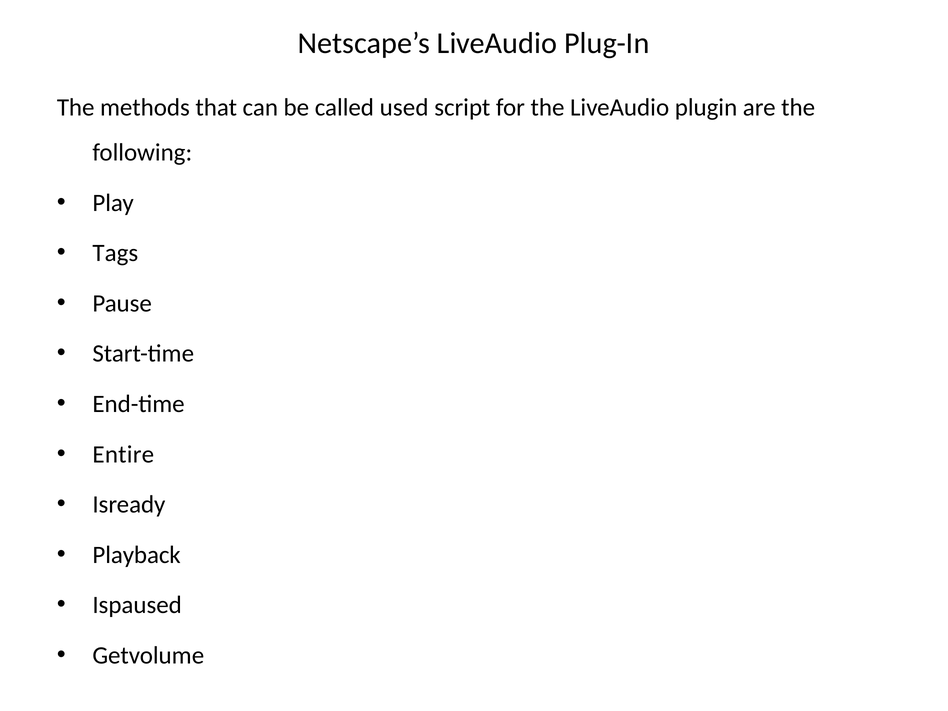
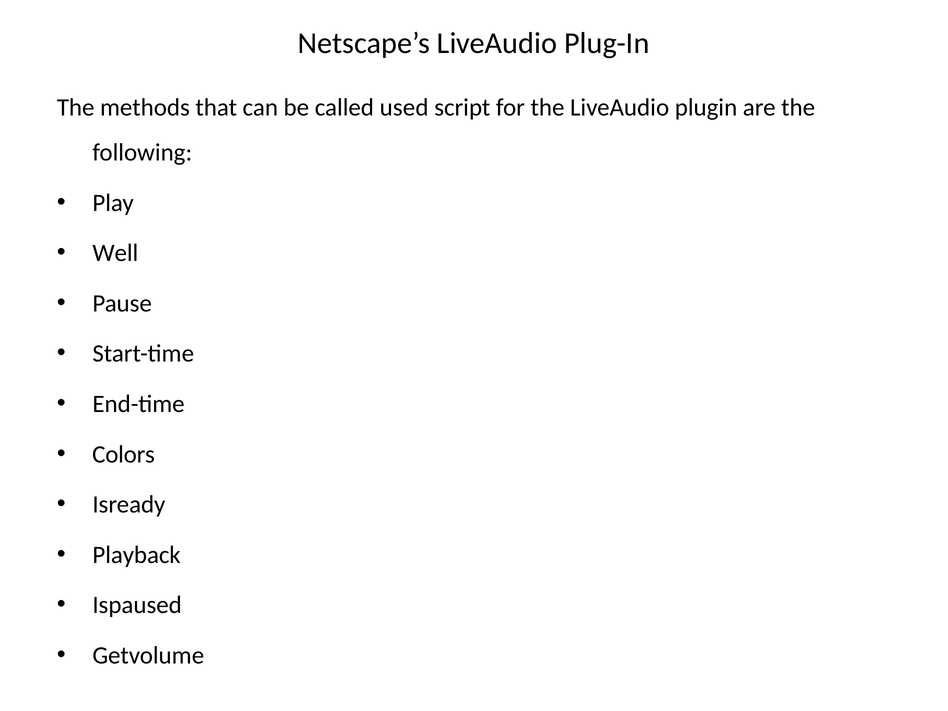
Tags: Tags -> Well (115, 253)
Entire: Entire -> Colors (124, 454)
